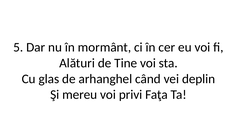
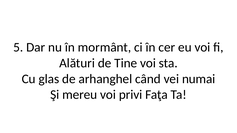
deplin: deplin -> numai (199, 79)
